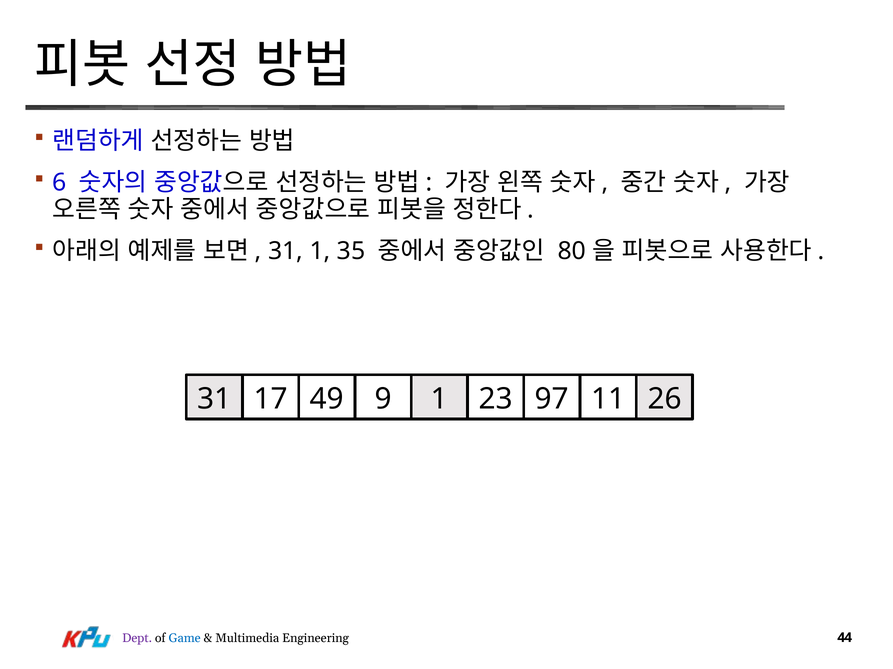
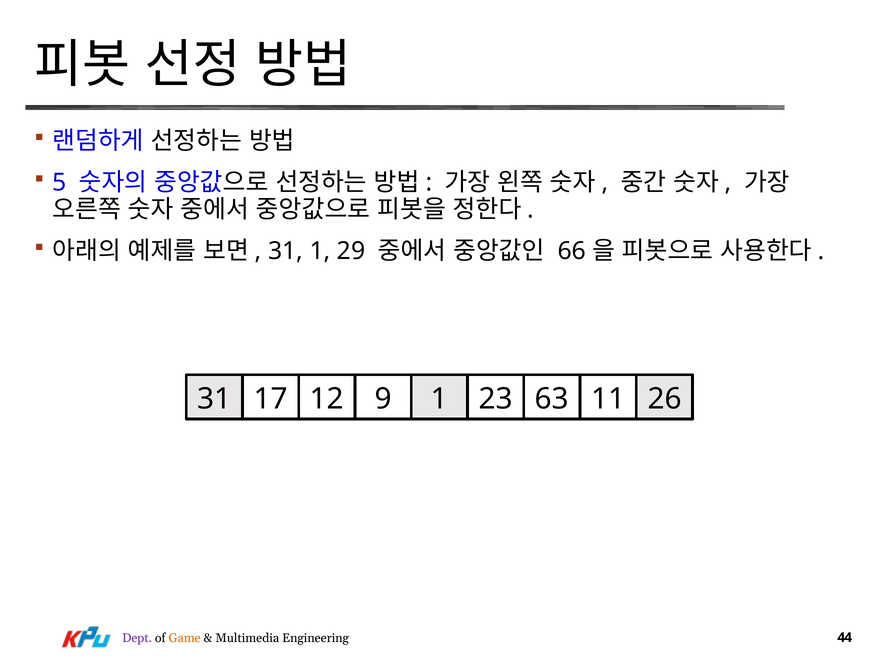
6: 6 -> 5 (59, 183)
35: 35 -> 29 (351, 251)
80: 80 -> 66 (572, 251)
49: 49 -> 12 (327, 399)
97: 97 -> 63 (552, 399)
Game colour: blue -> orange (185, 639)
